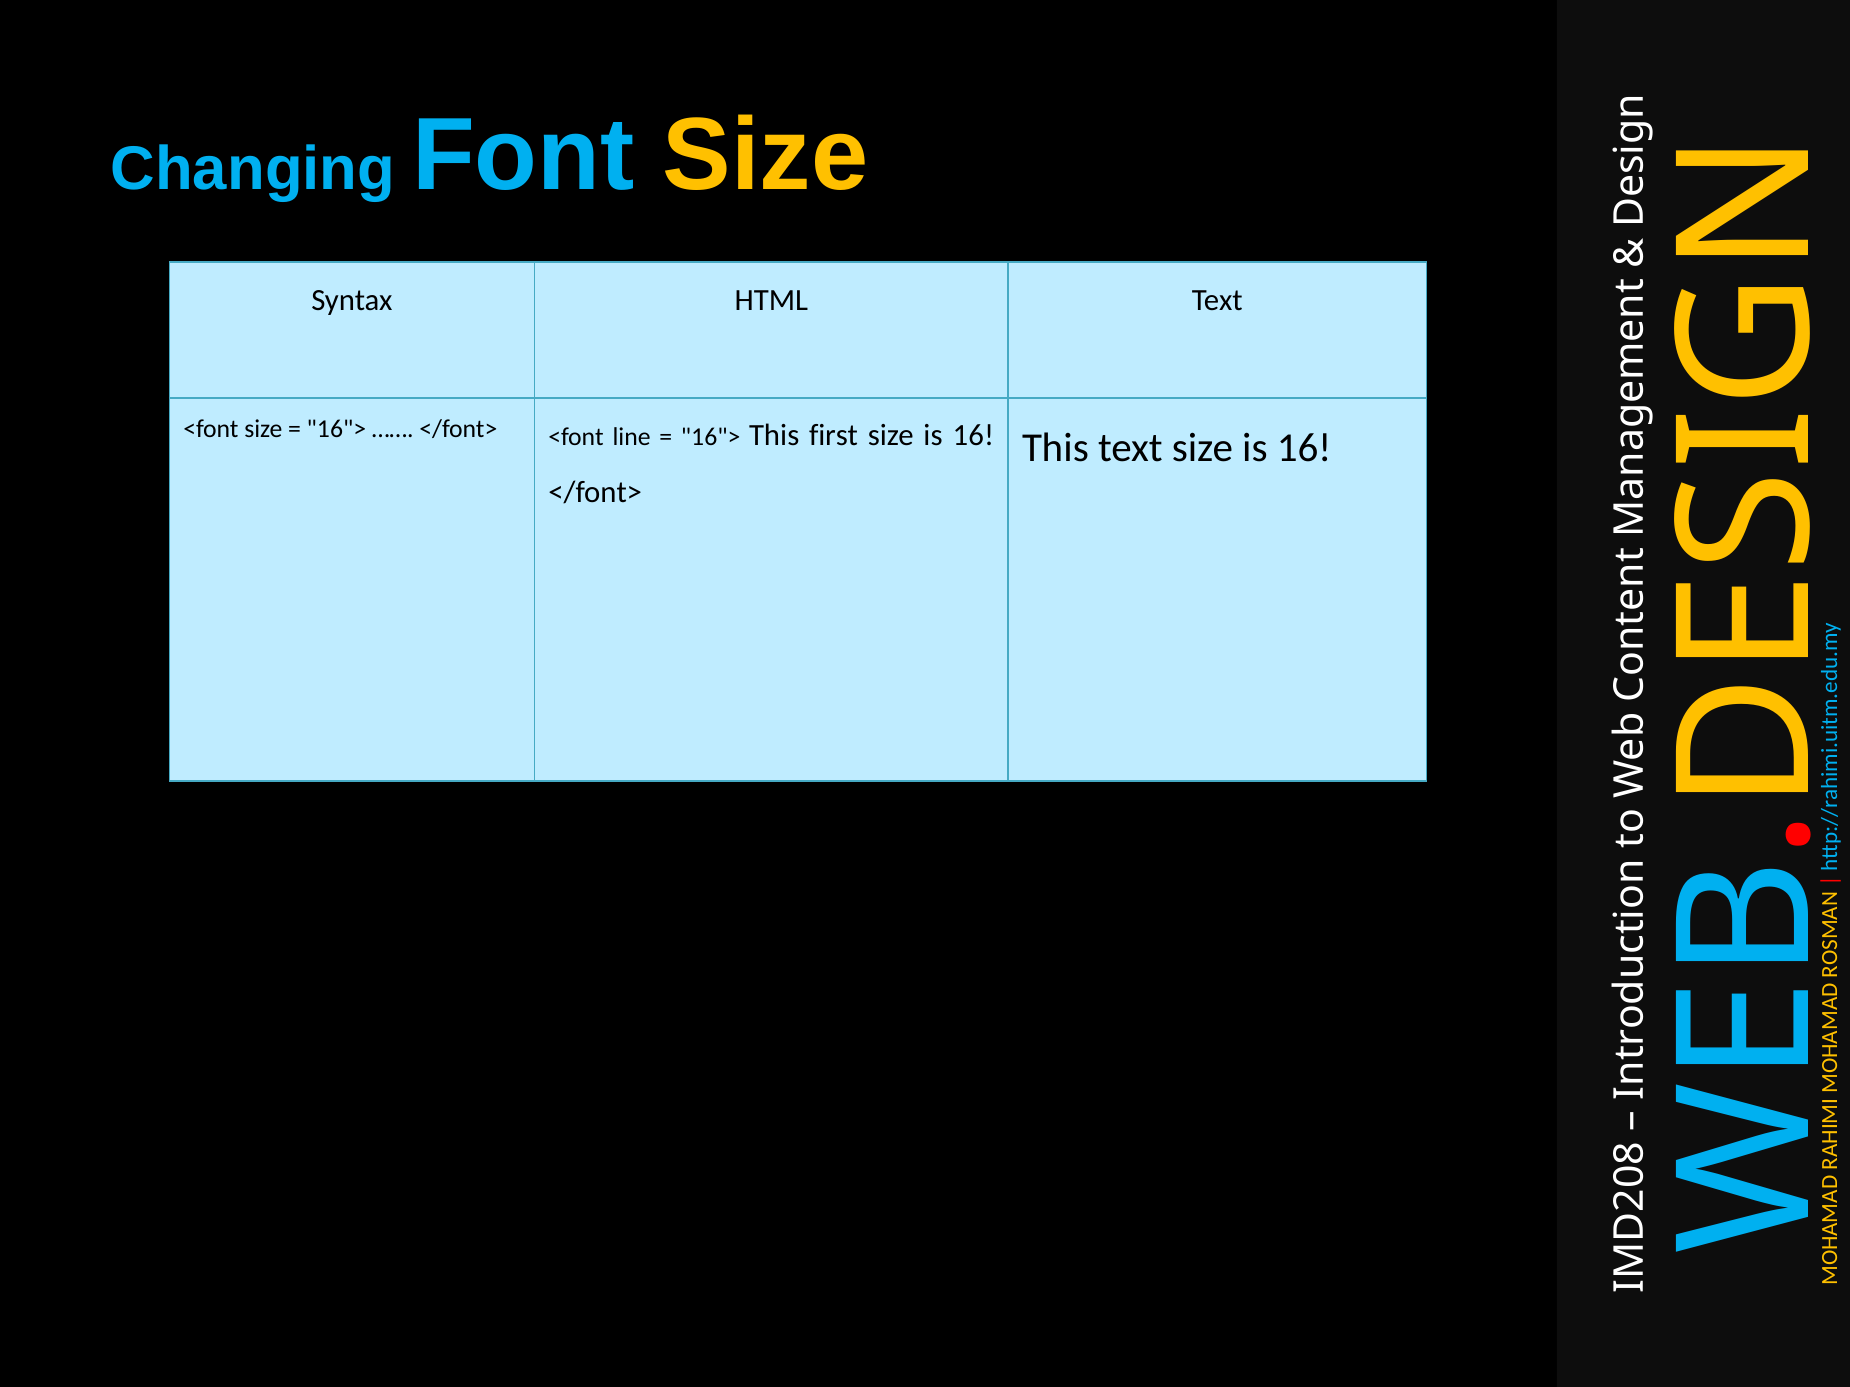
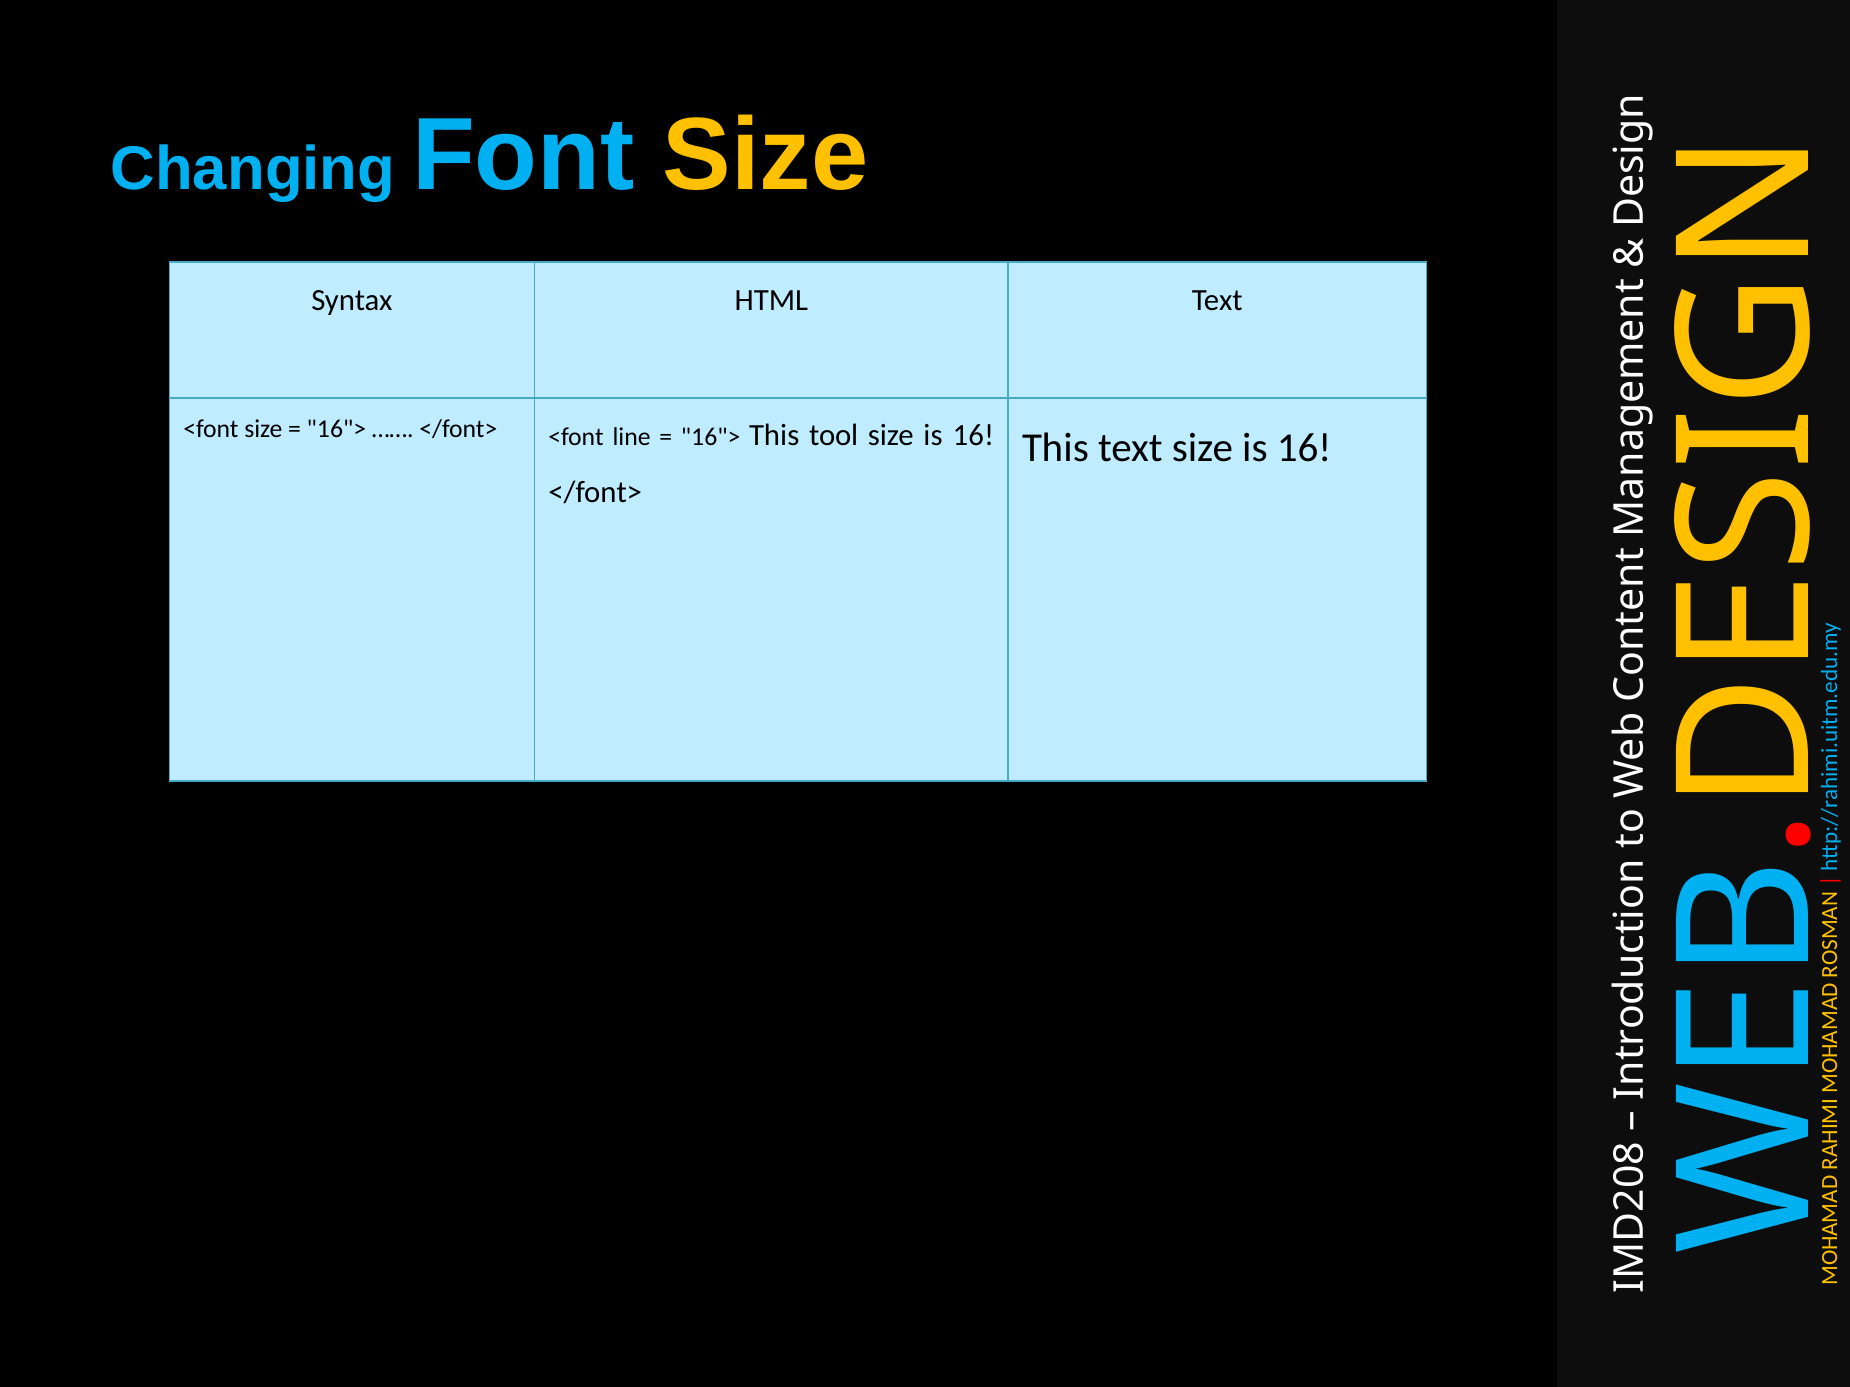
first: first -> tool (834, 436)
